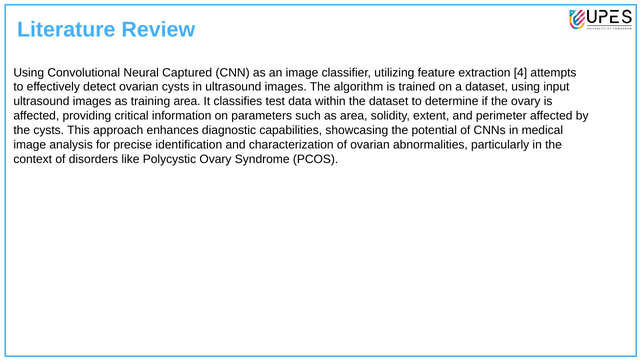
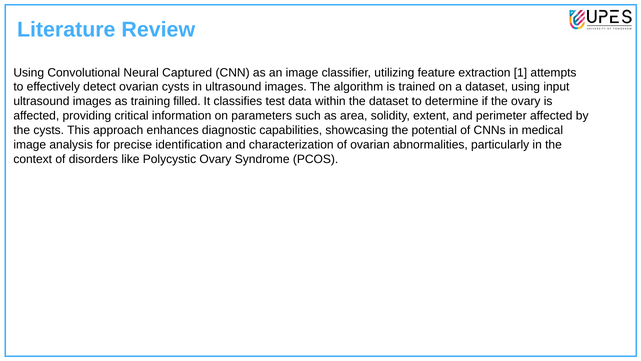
4: 4 -> 1 (520, 72)
training area: area -> filled (187, 101)
